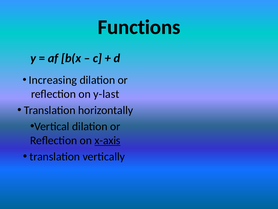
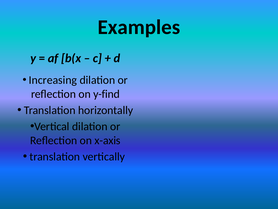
Functions: Functions -> Examples (139, 27)
y-last: y-last -> y-find (106, 94)
x-axis underline: present -> none (108, 140)
